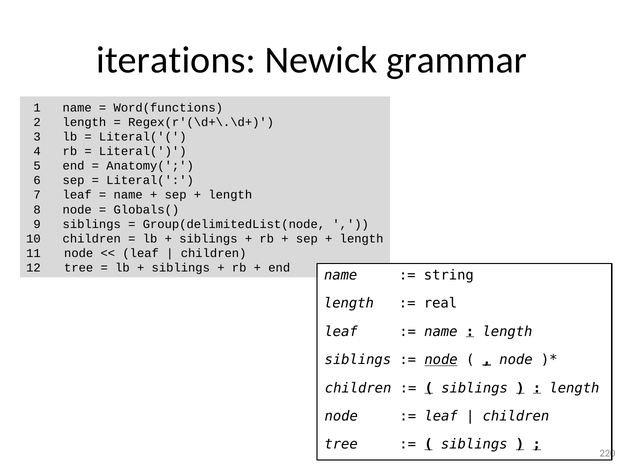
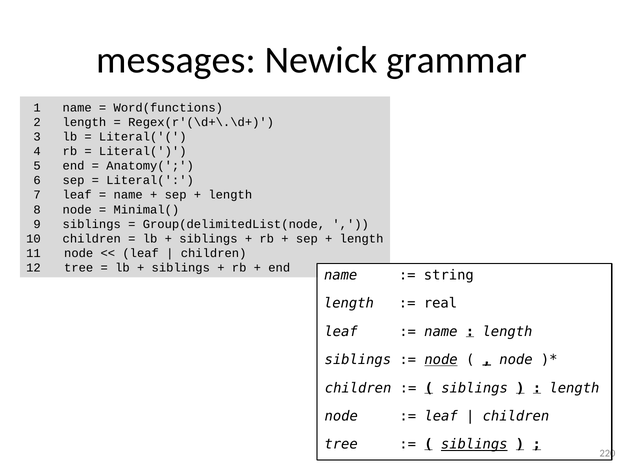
iterations: iterations -> messages (176, 60)
Globals(: Globals( -> Minimal( (146, 210)
siblings underline: none -> present (474, 444)
